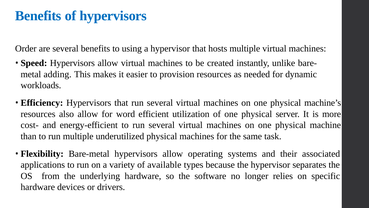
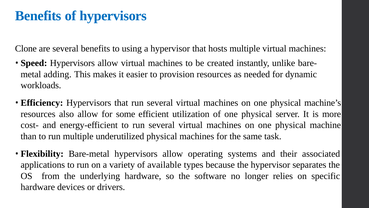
Order: Order -> Clone (26, 48)
word: word -> some (126, 114)
